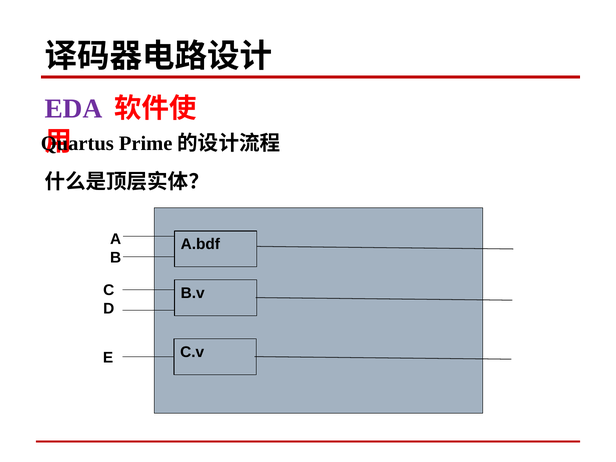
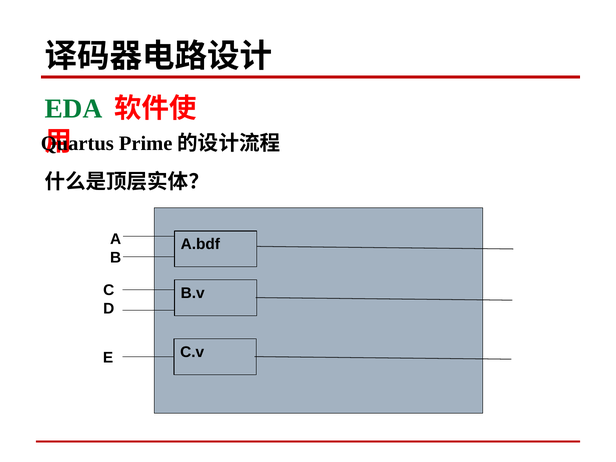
EDA colour: purple -> green (74, 109)
